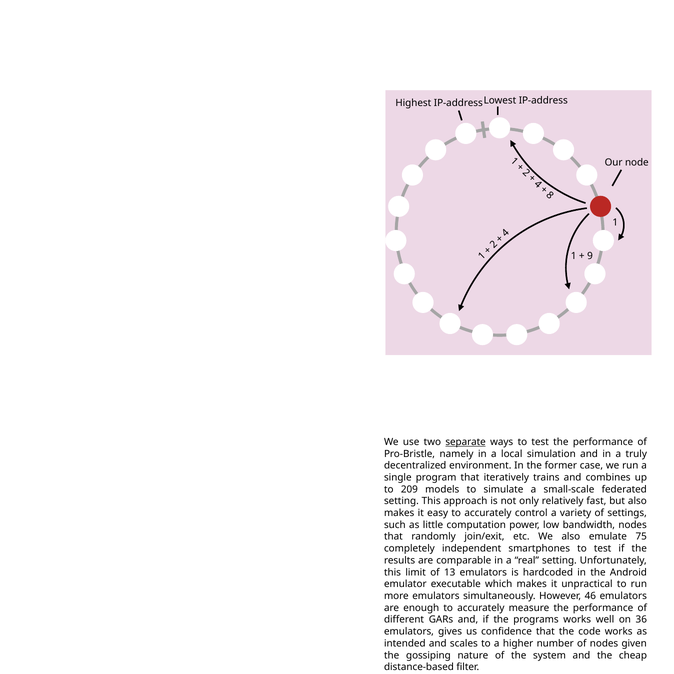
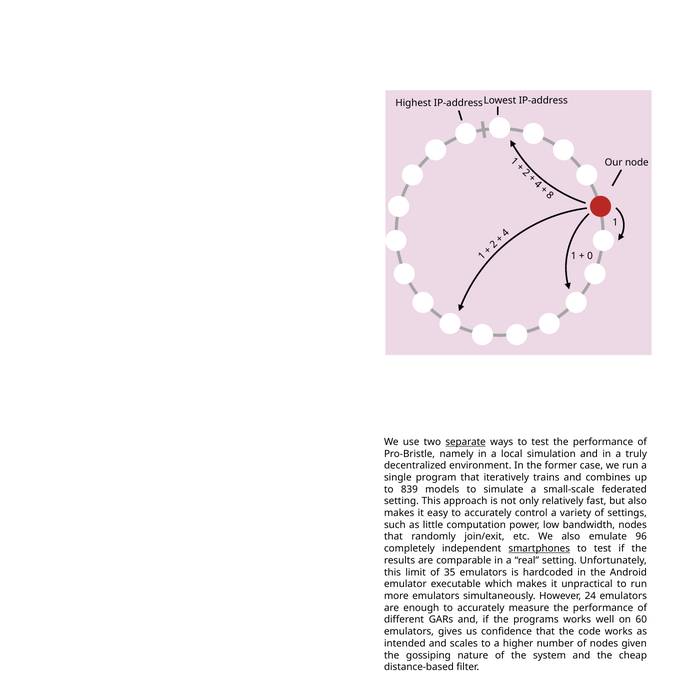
9: 9 -> 0 (590, 256)
209: 209 -> 839 (409, 489)
75: 75 -> 96 (641, 537)
smartphones underline: none -> present (539, 549)
13: 13 -> 35 (450, 572)
46: 46 -> 24 (590, 596)
36: 36 -> 60 (641, 620)
